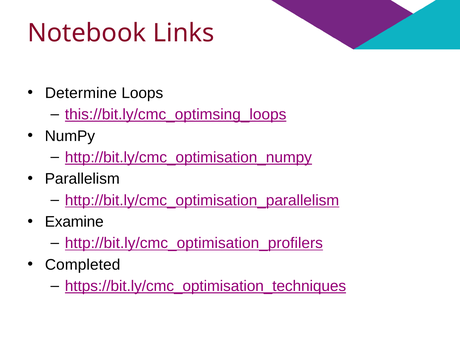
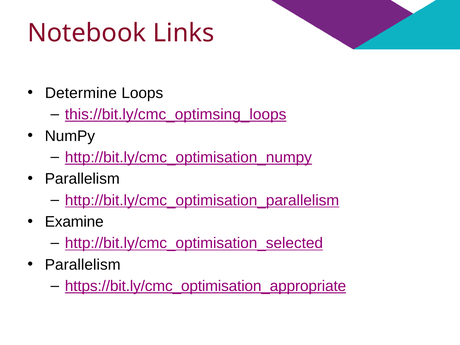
http://bit.ly/cmc_optimisation_profilers: http://bit.ly/cmc_optimisation_profilers -> http://bit.ly/cmc_optimisation_selected (194, 243)
Completed: Completed -> Parallelism (83, 265)
https://bit.ly/cmc_optimisation_techniques: https://bit.ly/cmc_optimisation_techniques -> https://bit.ly/cmc_optimisation_appropriate (206, 286)
